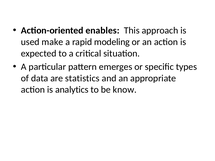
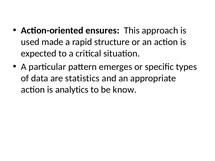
enables: enables -> ensures (103, 31)
make: make -> made (53, 42)
modeling: modeling -> structure (112, 42)
